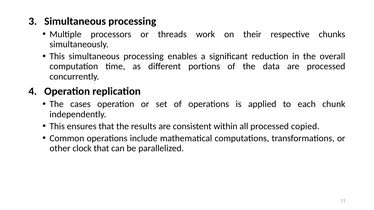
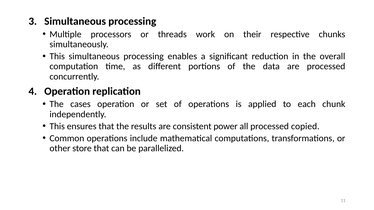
within: within -> power (226, 126)
clock: clock -> store (82, 149)
